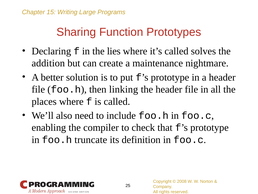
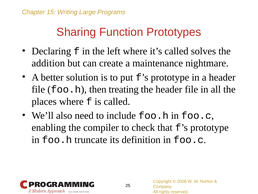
lies: lies -> left (114, 51)
linking: linking -> treating (124, 89)
